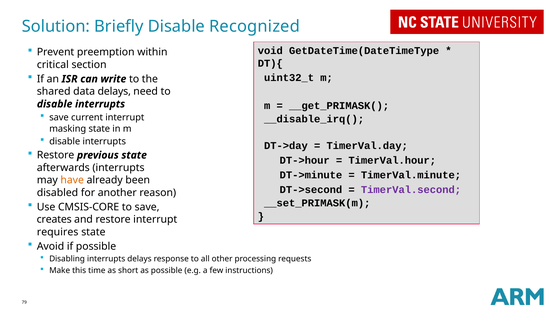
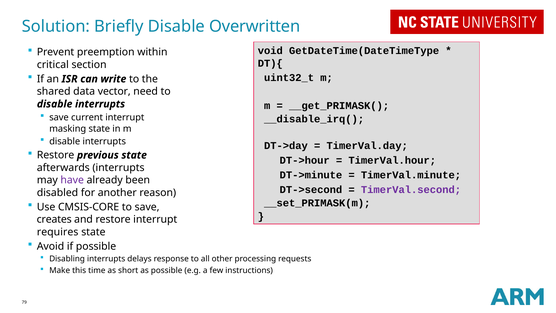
Recognized: Recognized -> Overwritten (255, 26)
data delays: delays -> vector (114, 91)
have colour: orange -> purple (72, 180)
